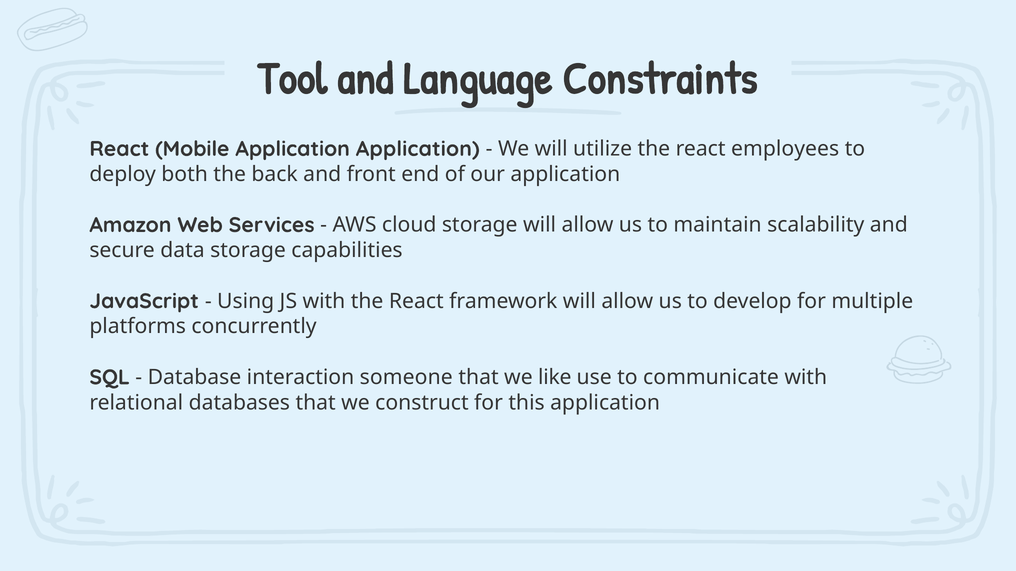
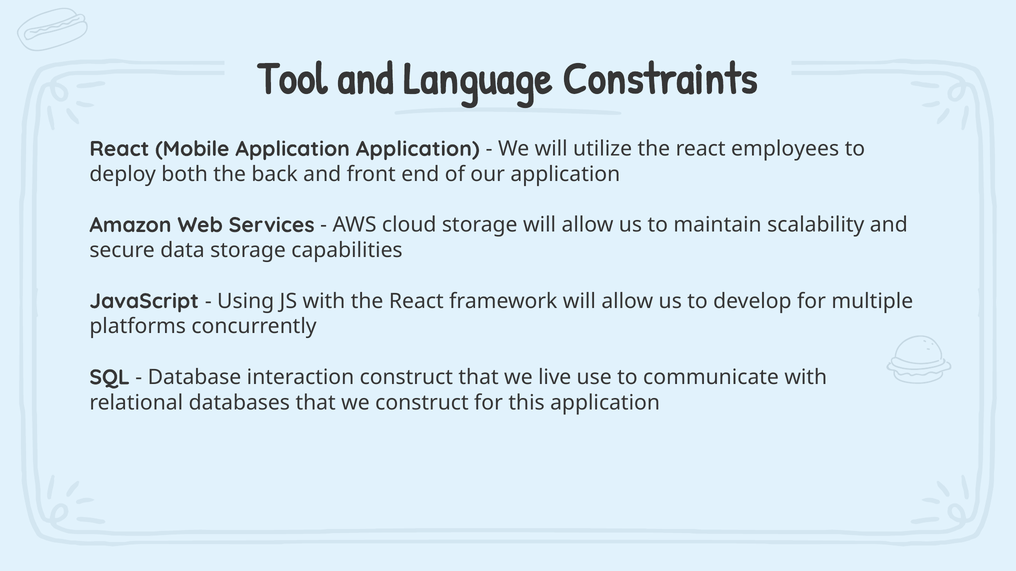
interaction someone: someone -> construct (406, 378)
like: like -> live (555, 378)
